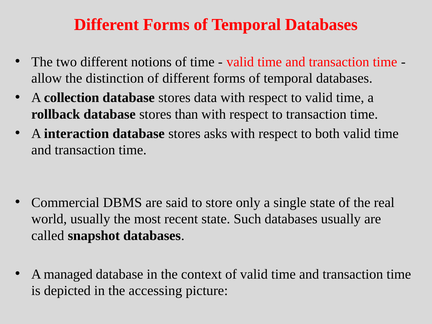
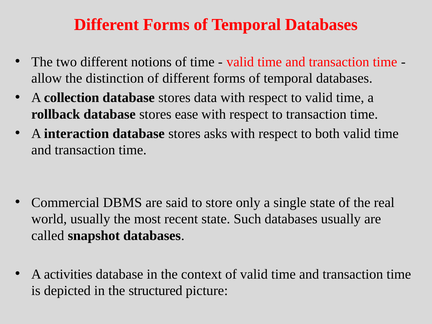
than: than -> ease (186, 114)
managed: managed -> activities (68, 274)
accessing: accessing -> structured (156, 291)
